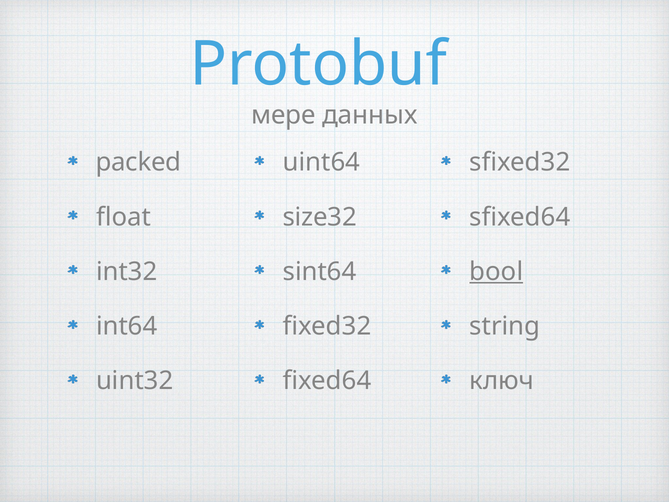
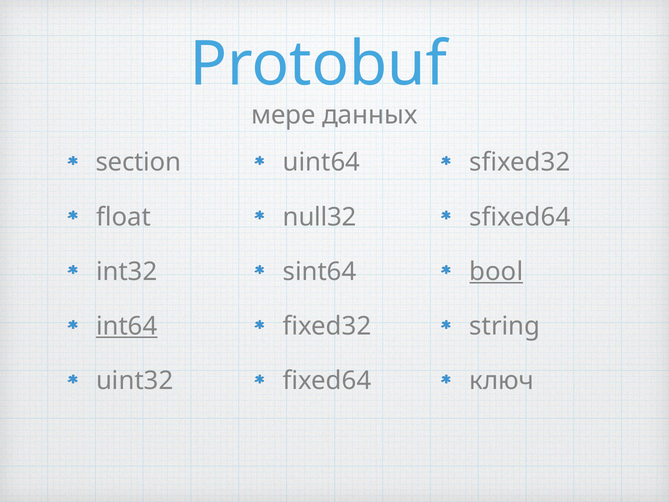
packed: packed -> section (138, 162)
size32: size32 -> null32 (320, 217)
int64 underline: none -> present (127, 326)
